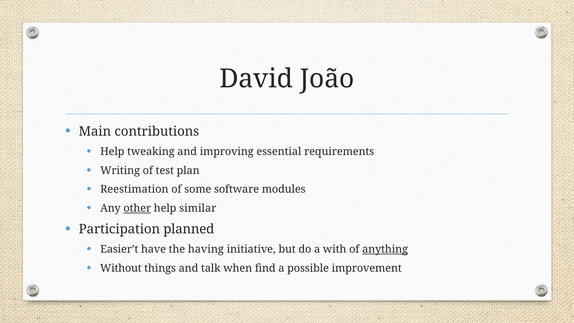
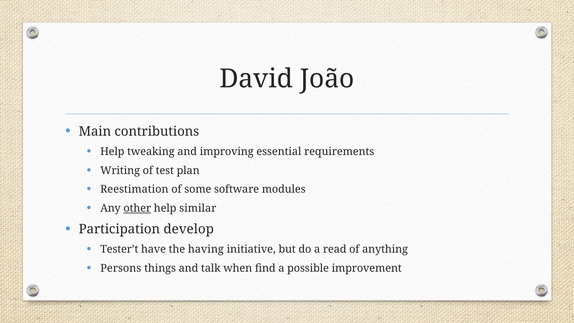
planned: planned -> develop (189, 229)
Easier’t: Easier’t -> Tester’t (119, 249)
with: with -> read (335, 249)
anything underline: present -> none (385, 249)
Without: Without -> Persons (121, 268)
